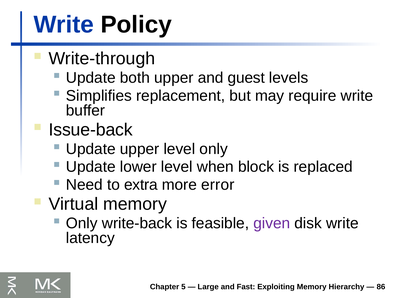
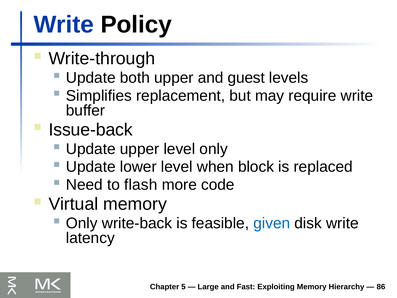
extra: extra -> flash (141, 185)
error: error -> code (218, 185)
given colour: purple -> blue (272, 223)
